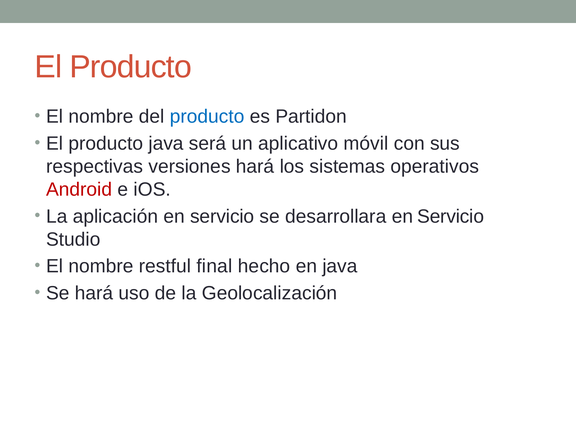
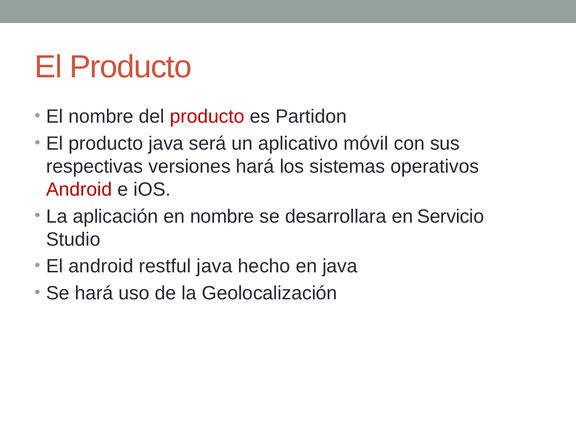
producto colour: blue -> red (207, 117)
aplicación en servicio: servicio -> nombre (222, 216)
nombre: nombre -> android (101, 266)
restful final: final -> java (214, 266)
